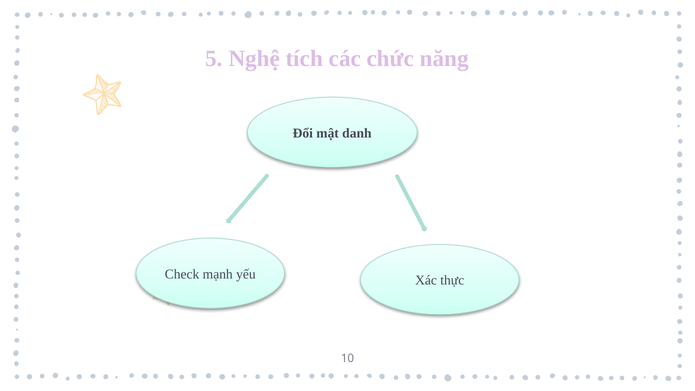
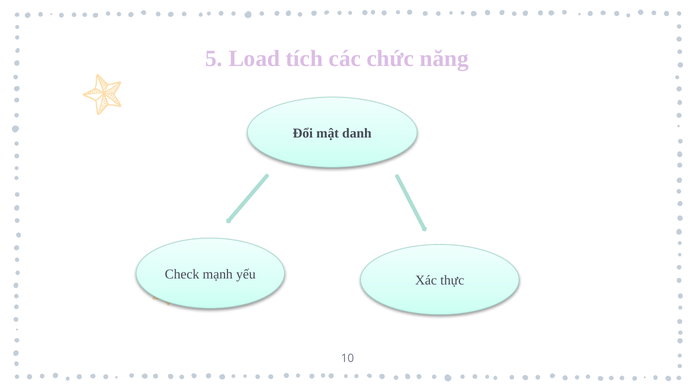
Nghệ: Nghệ -> Load (254, 59)
